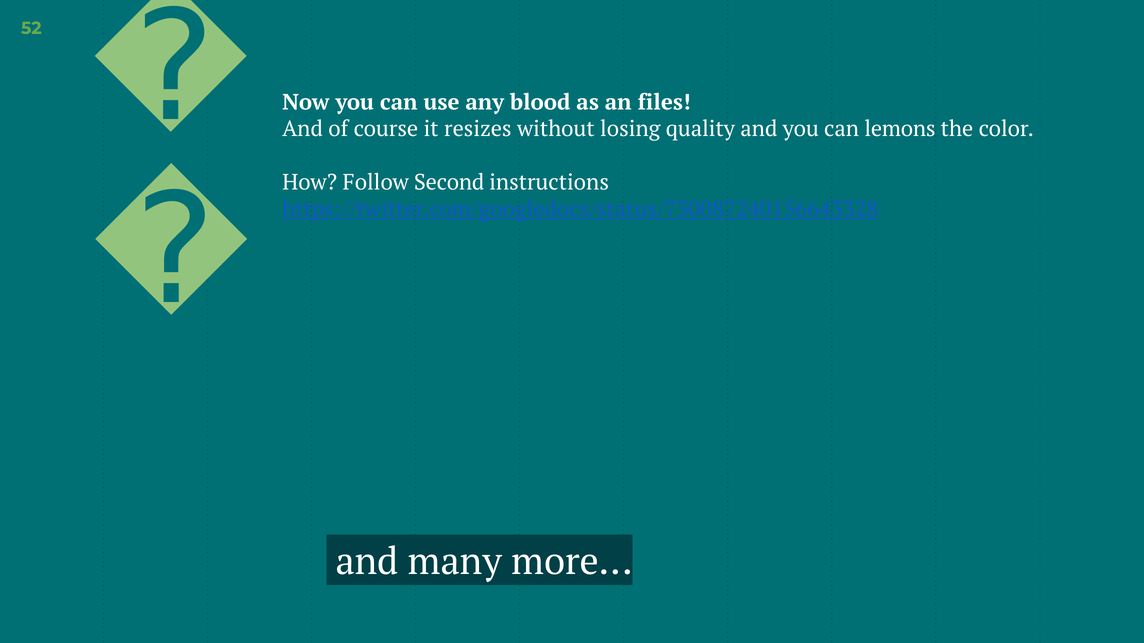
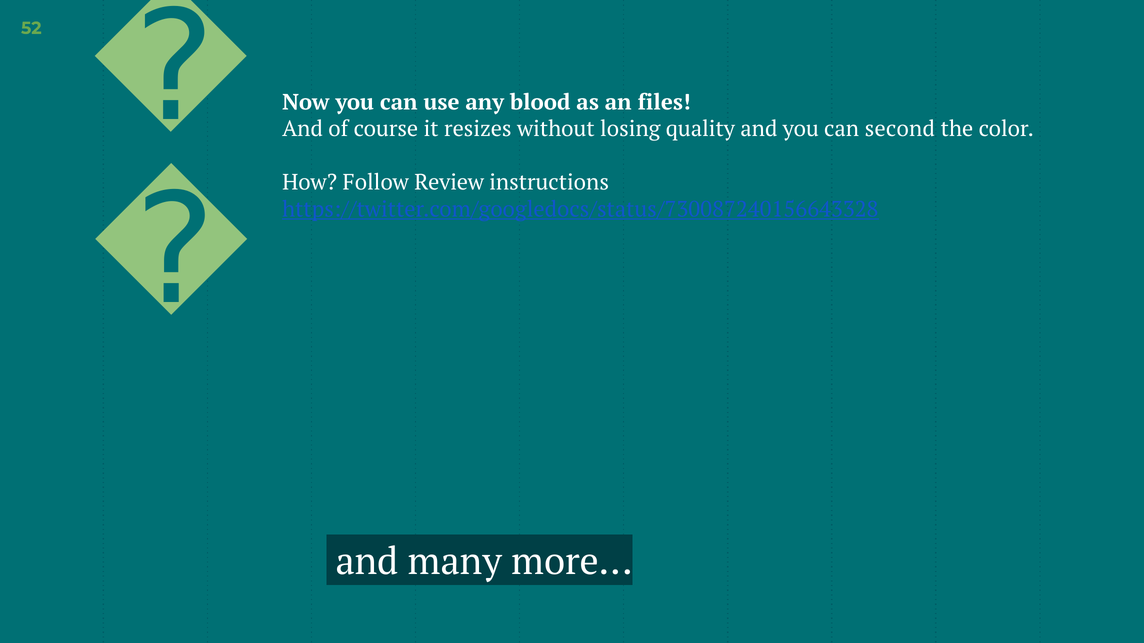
lemons: lemons -> second (900, 129)
Second: Second -> Review (449, 183)
